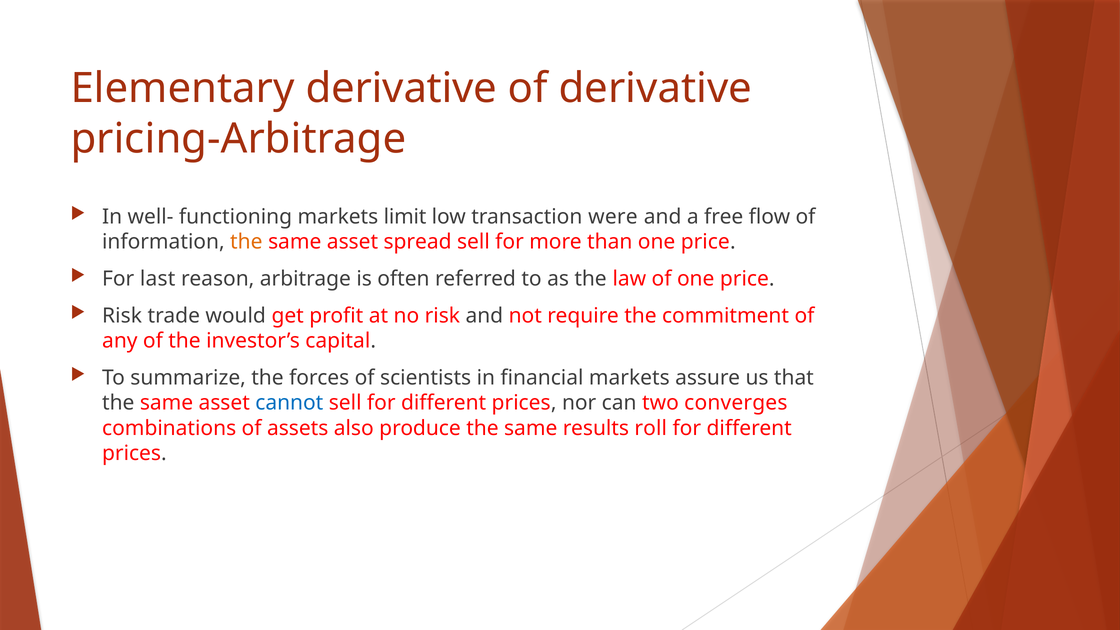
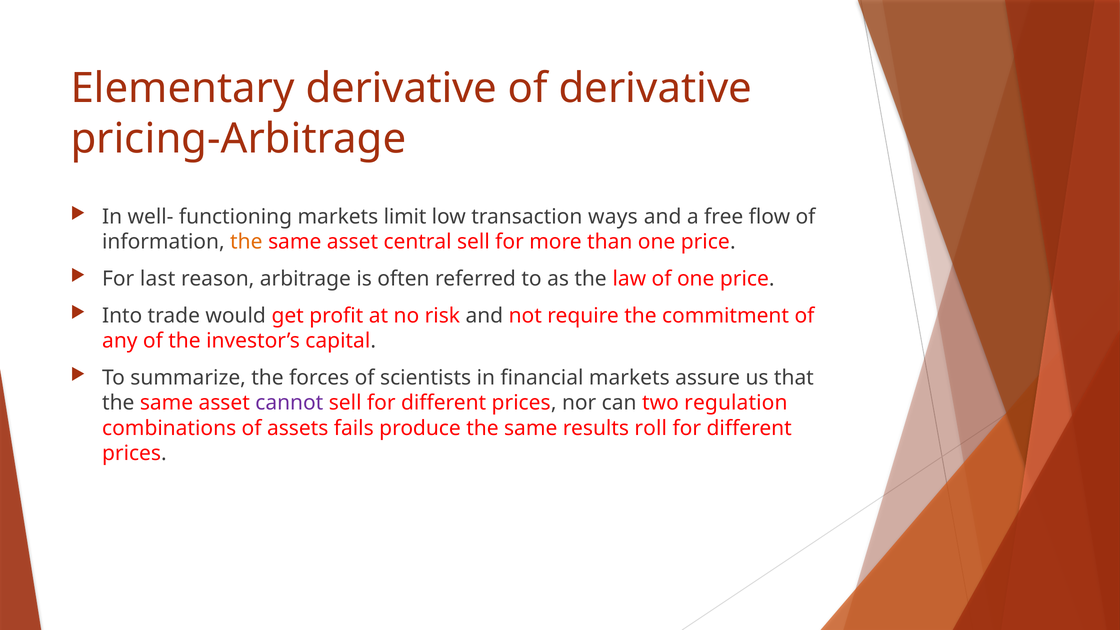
were: were -> ways (613, 217)
spread: spread -> central (418, 242)
Risk: Risk -> Into (122, 316)
cannot colour: blue -> purple (289, 403)
converges: converges -> regulation (736, 403)
also: also -> fails (354, 428)
